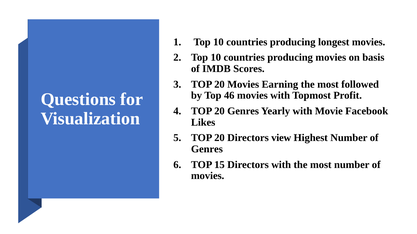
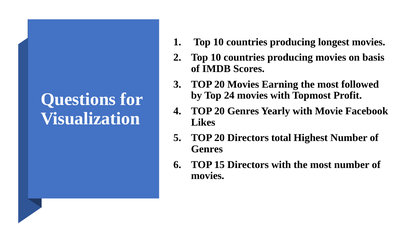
46: 46 -> 24 (229, 96)
view: view -> total (281, 138)
